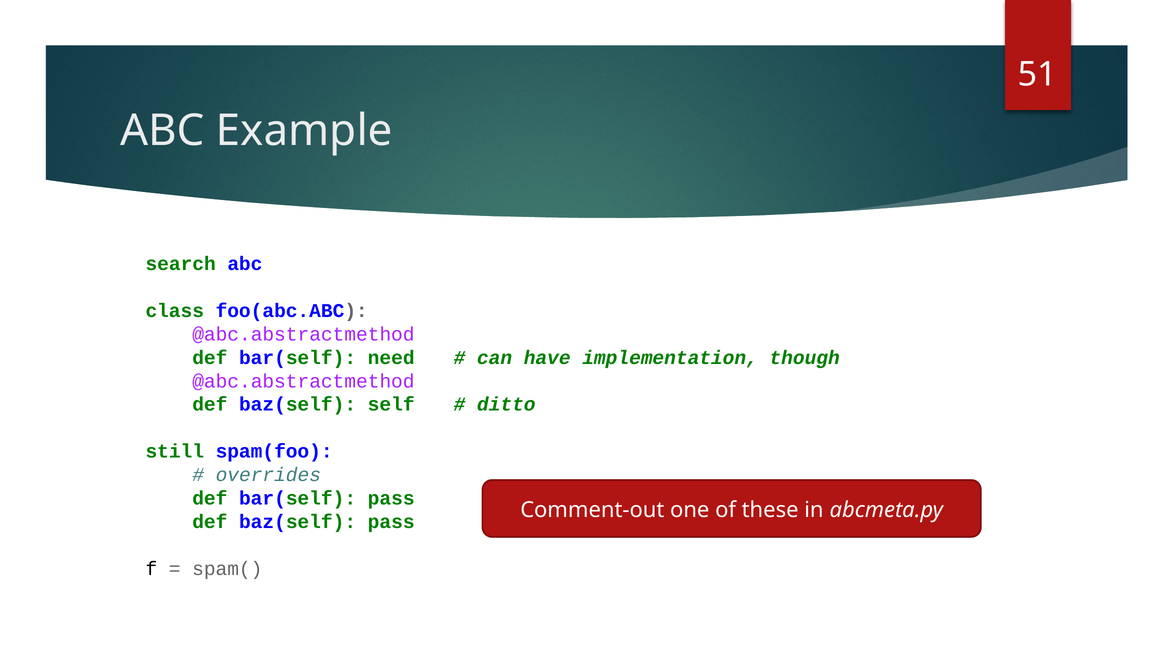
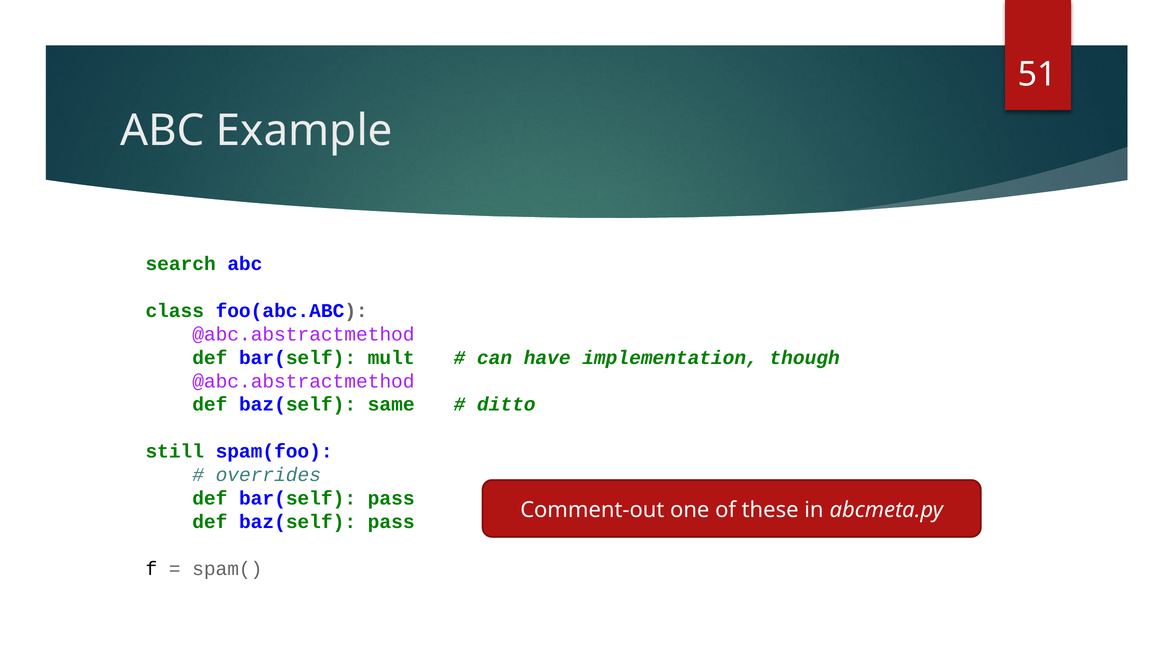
need: need -> mult (391, 358)
self: self -> same (391, 405)
